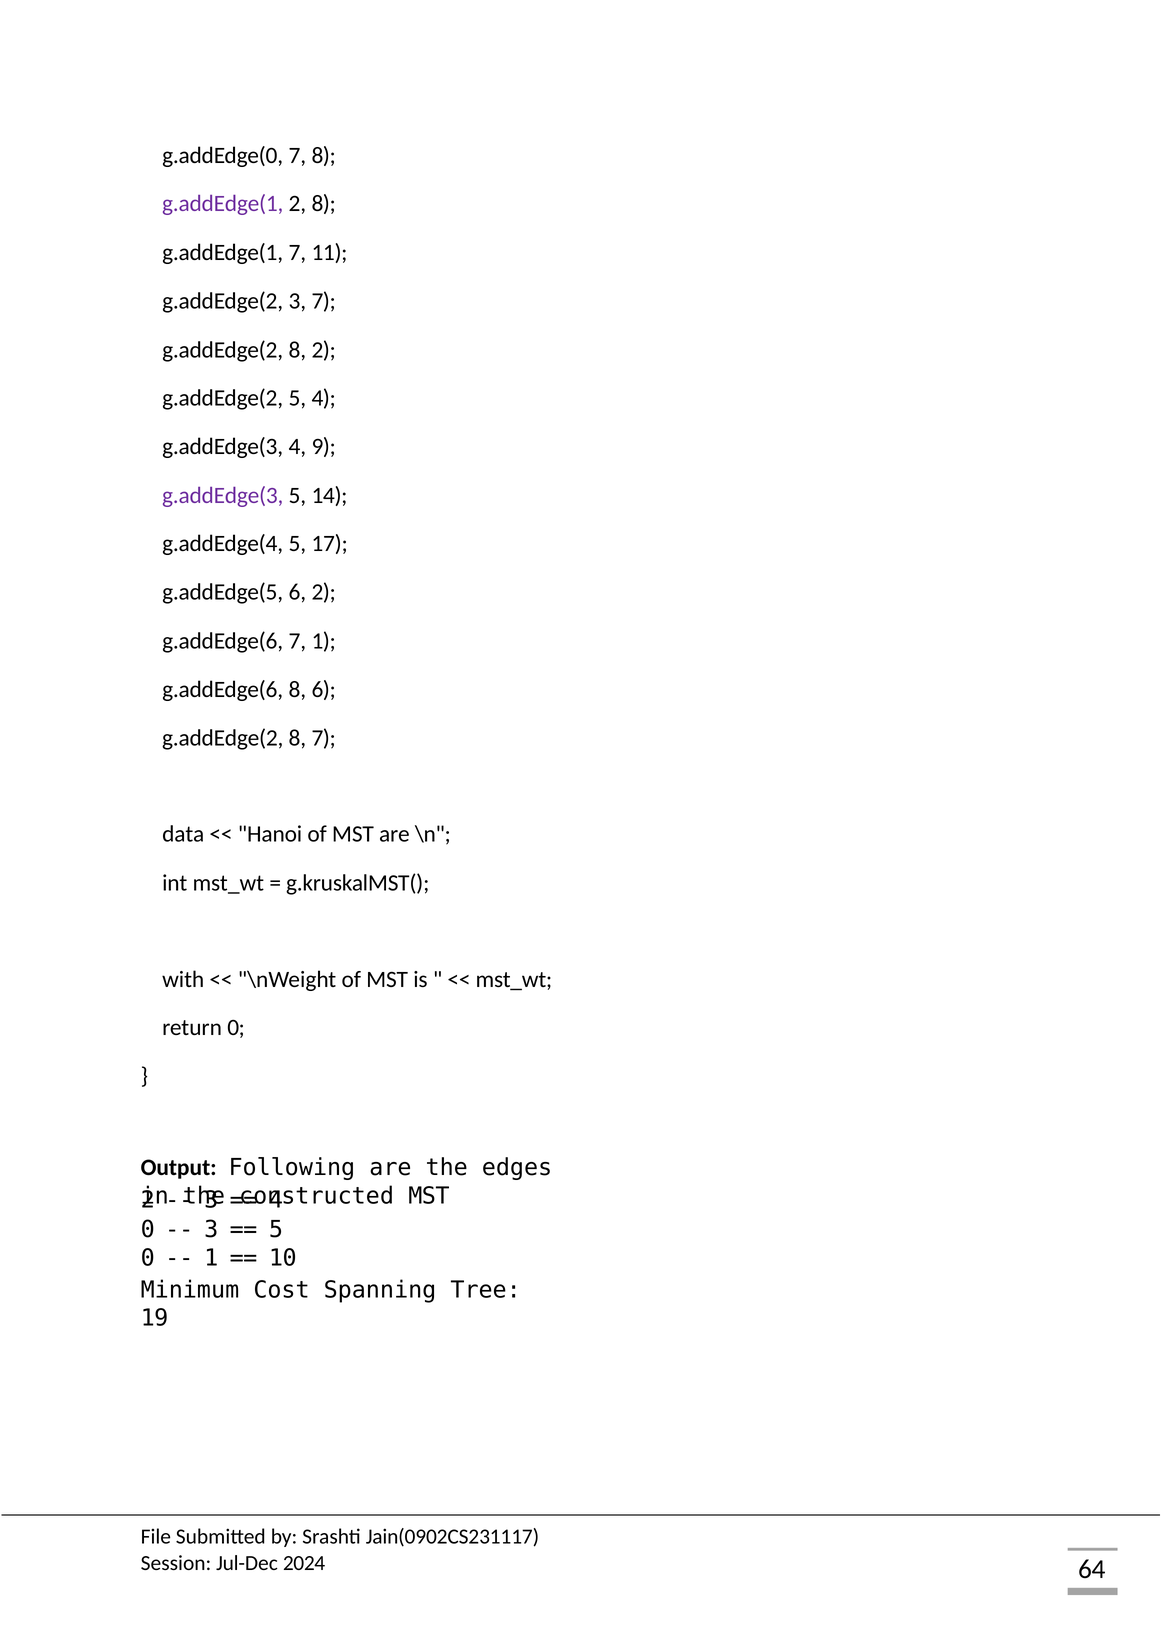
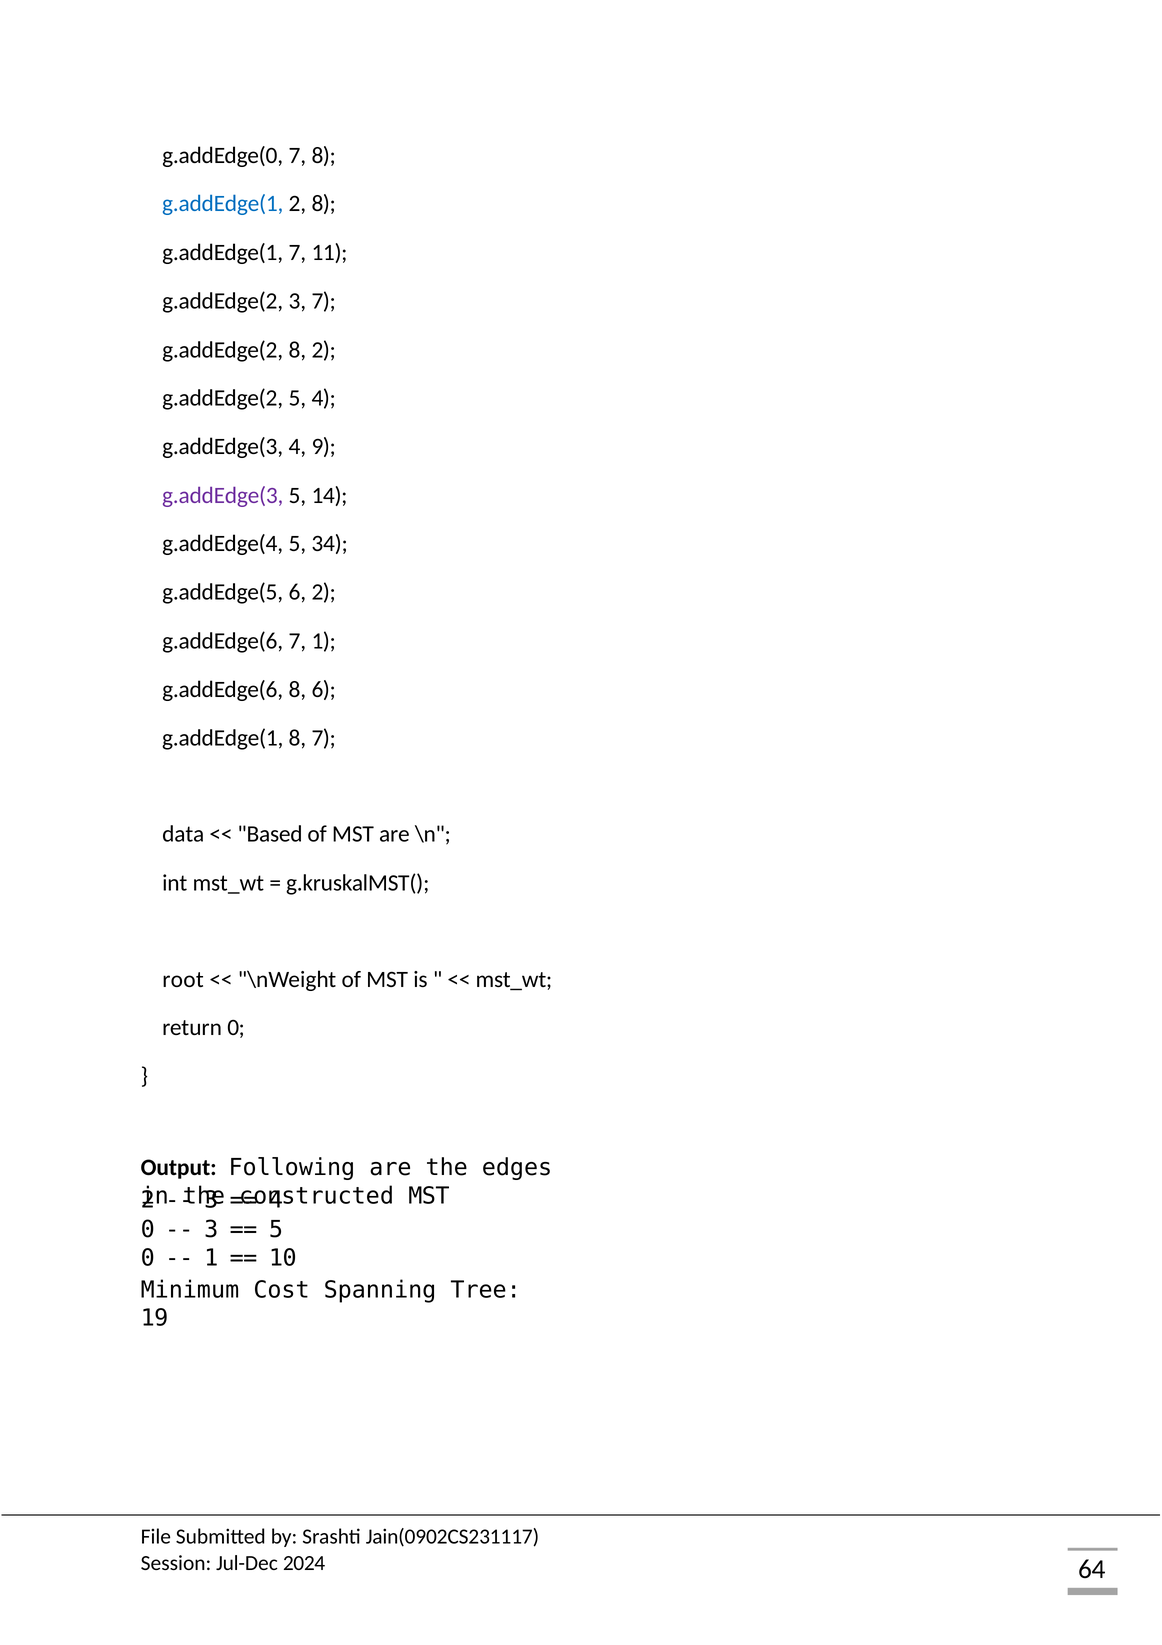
g.addEdge(1 colour: purple -> blue (223, 204)
17: 17 -> 34 (330, 543)
g.addEdge(2: g.addEdge(2 -> g.addEdge(1 (223, 738)
Hanoi: Hanoi -> Based (270, 834)
with: with -> root (183, 979)
